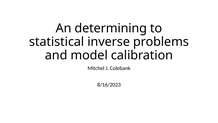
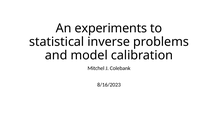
determining: determining -> experiments (111, 28)
